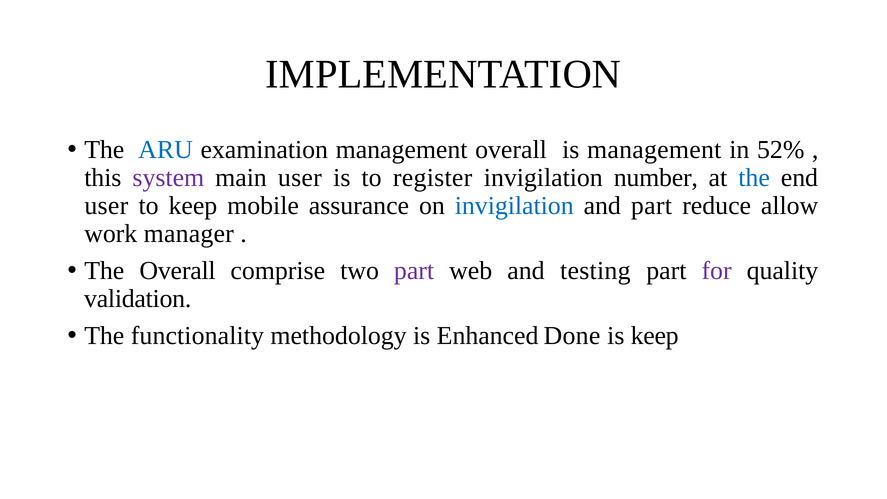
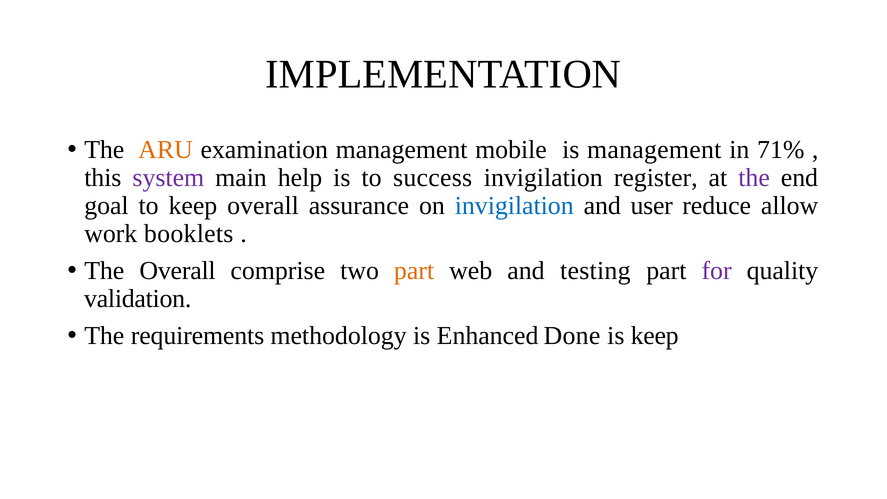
ARU colour: blue -> orange (166, 150)
management overall: overall -> mobile (511, 150)
52%: 52% -> 71% (781, 150)
main user: user -> help (300, 178)
register: register -> success (433, 178)
number: number -> register (656, 178)
the colour: blue -> purple (754, 178)
user: user -> goal (106, 206)
keep mobile: mobile -> overall (263, 206)
and part: part -> user (652, 206)
manager: manager -> booklets (189, 234)
part colour: purple -> orange (414, 271)
functionality: functionality -> requirements (197, 336)
